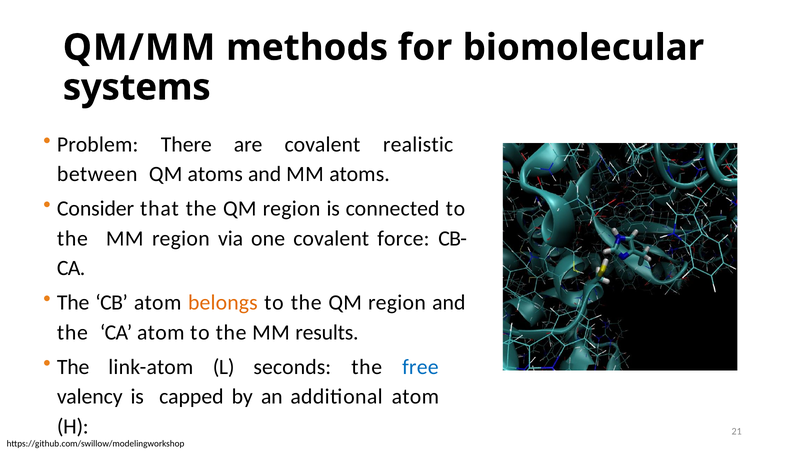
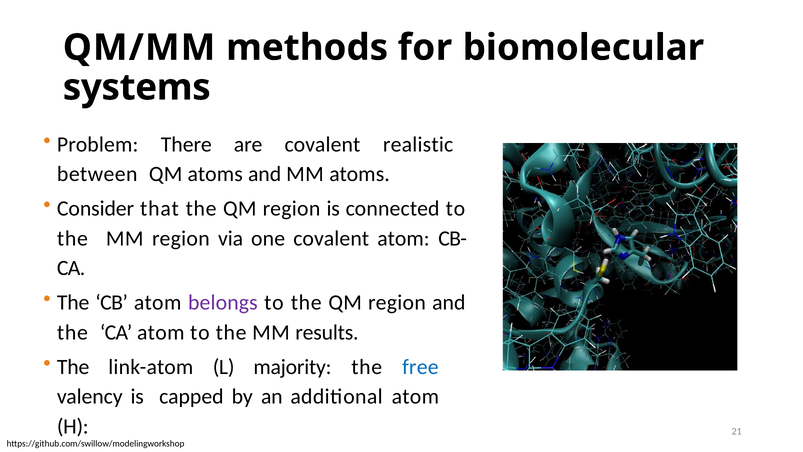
covalent force: force -> atom (403, 238)
belongs colour: orange -> purple (223, 303)
seconds: seconds -> majority (292, 367)
